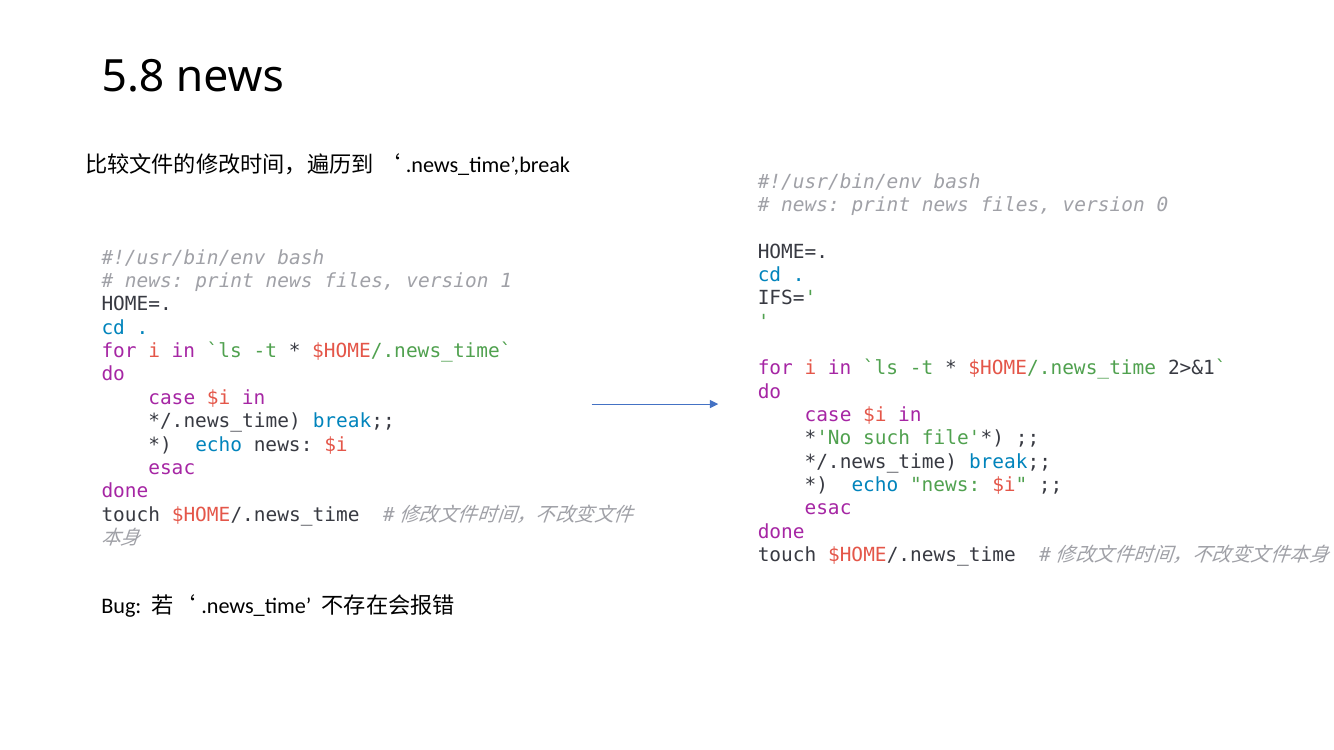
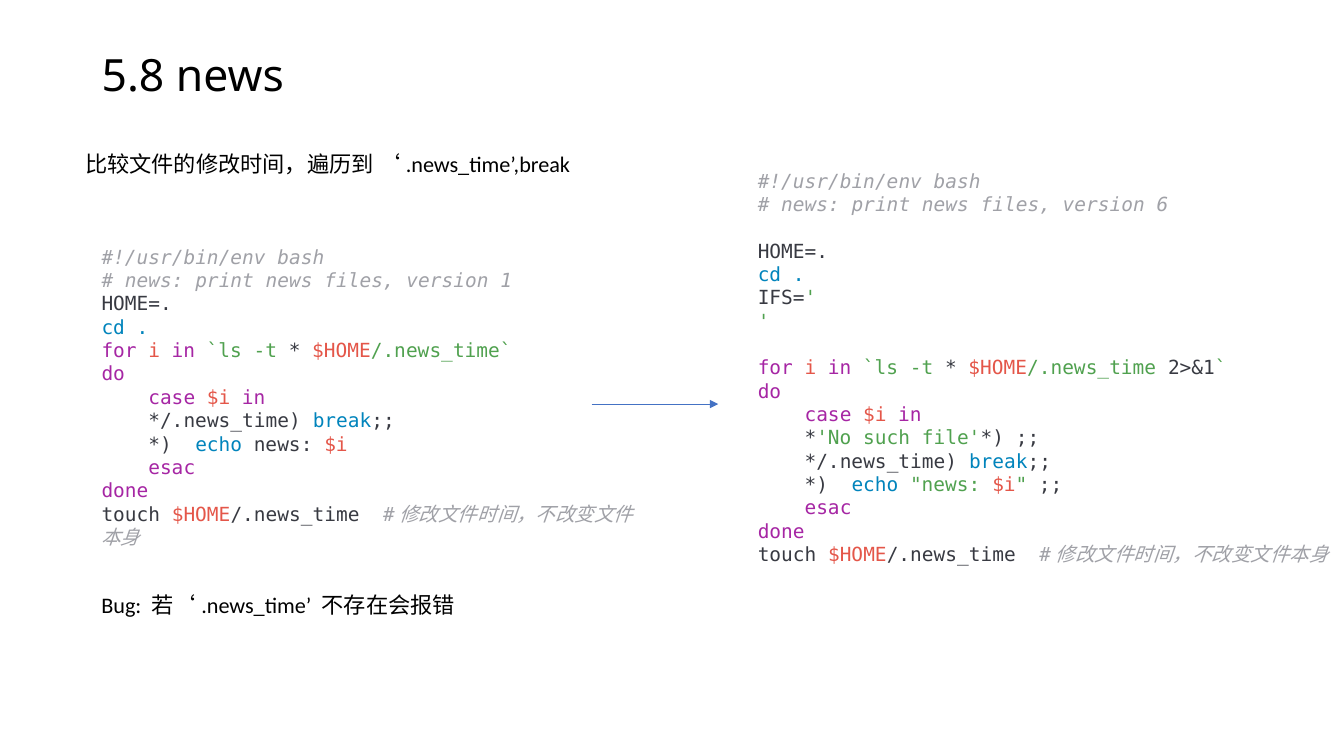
0: 0 -> 6 (1162, 205)
